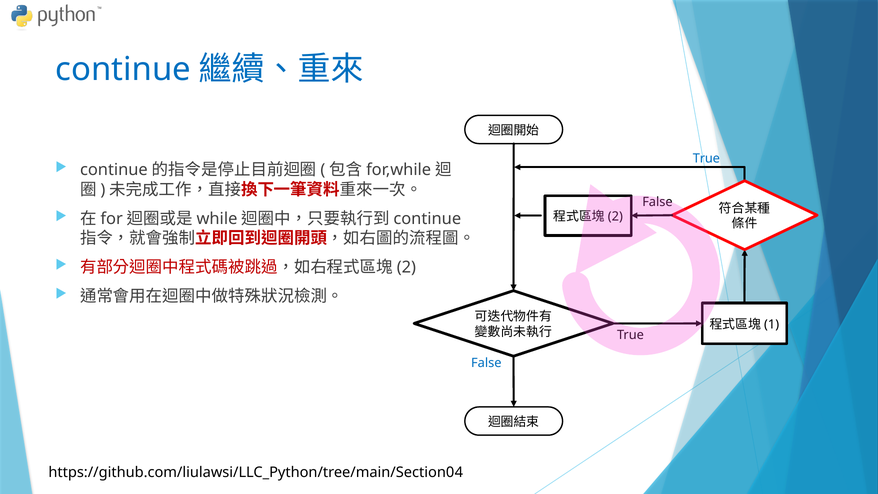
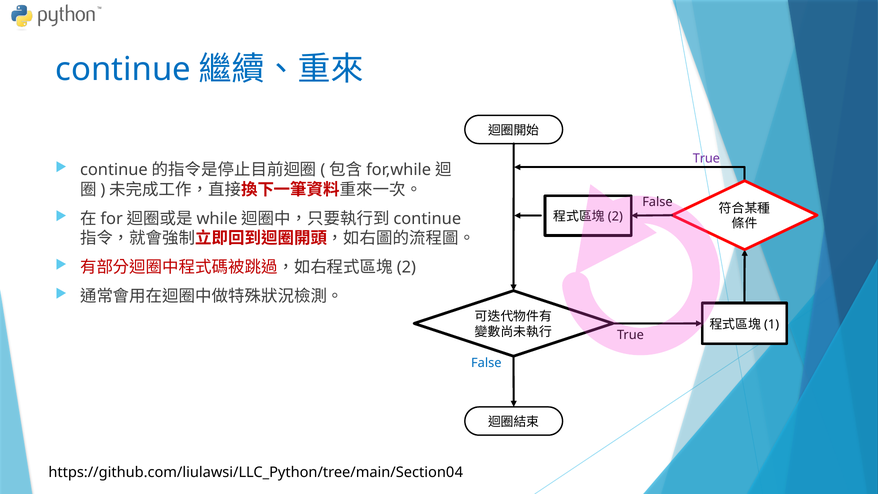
True colour: blue -> purple (706, 159)
